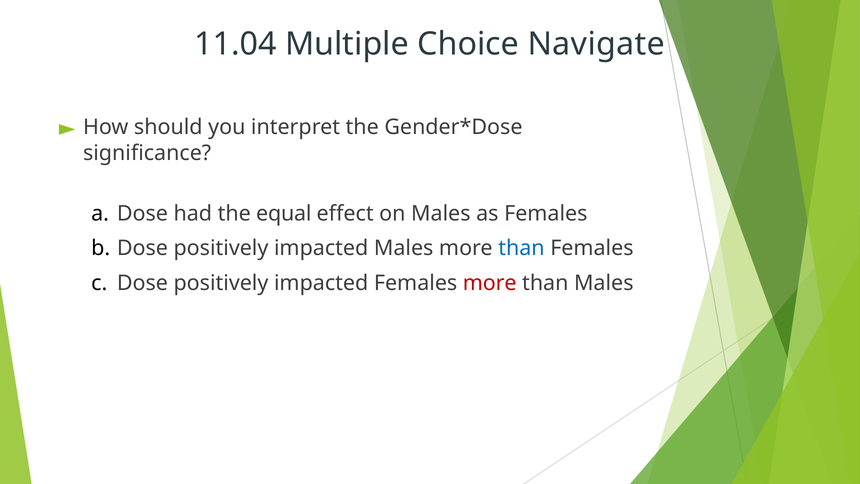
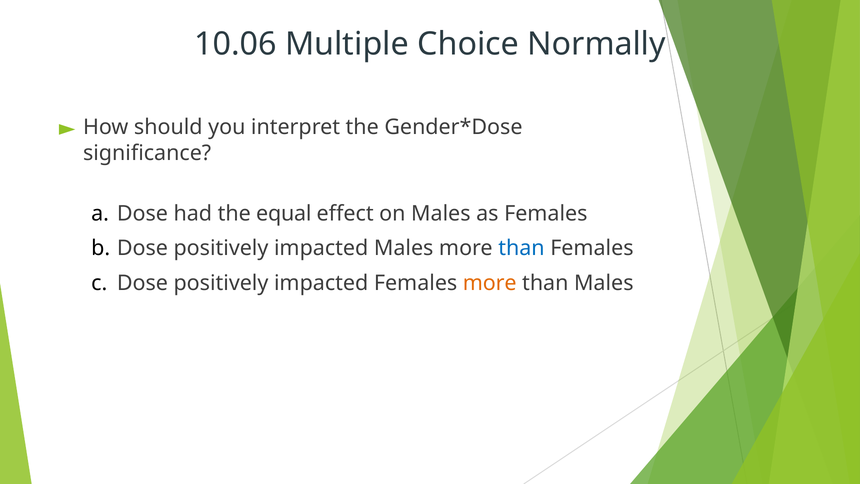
11.04: 11.04 -> 10.06 (236, 44)
Navigate: Navigate -> Normally (596, 44)
more colour: red -> orange (490, 283)
